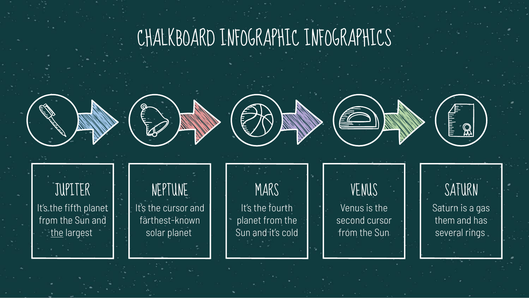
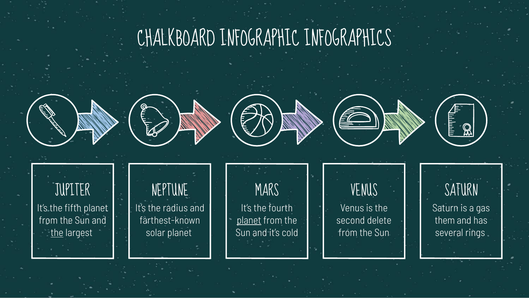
the cursor: cursor -> radius (175, 208)
planet underline: none -> present (249, 220)
second cursor: cursor -> delete (379, 220)
